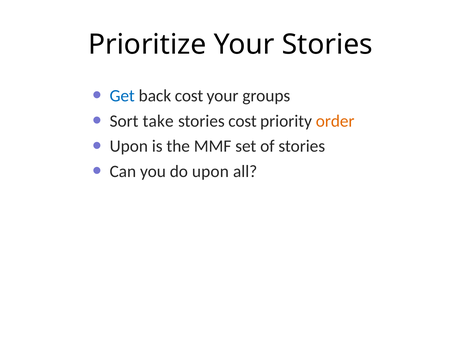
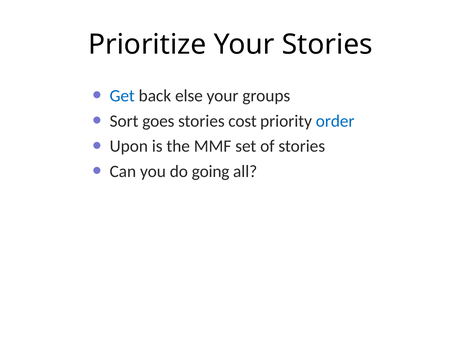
back cost: cost -> else (189, 96)
take: take -> goes (158, 121)
order colour: orange -> blue (335, 121)
do upon: upon -> going (211, 171)
